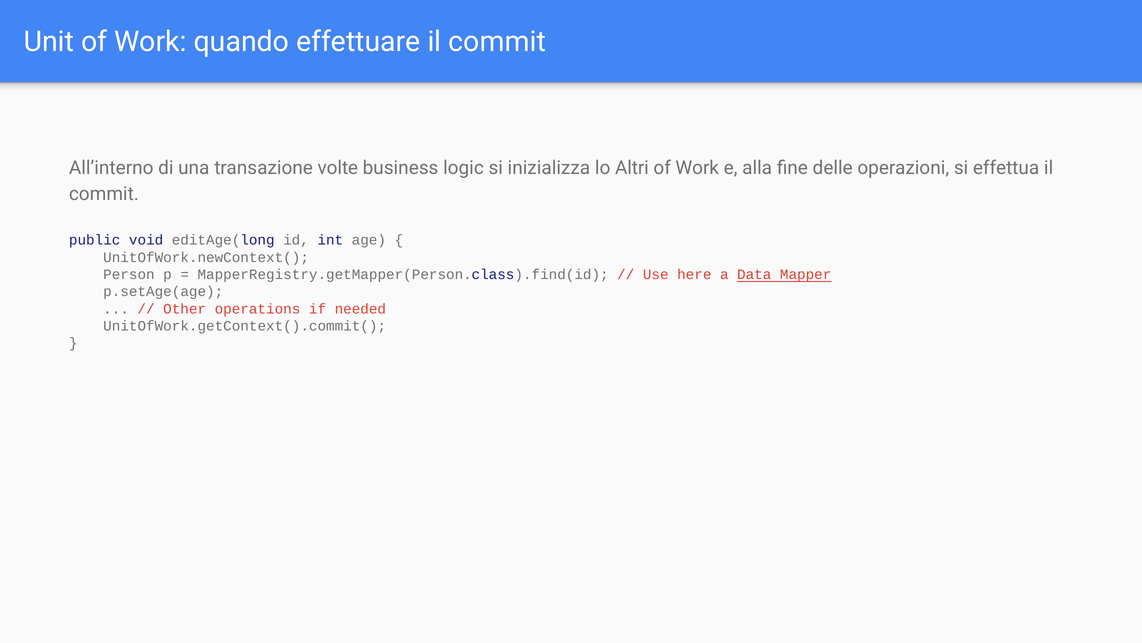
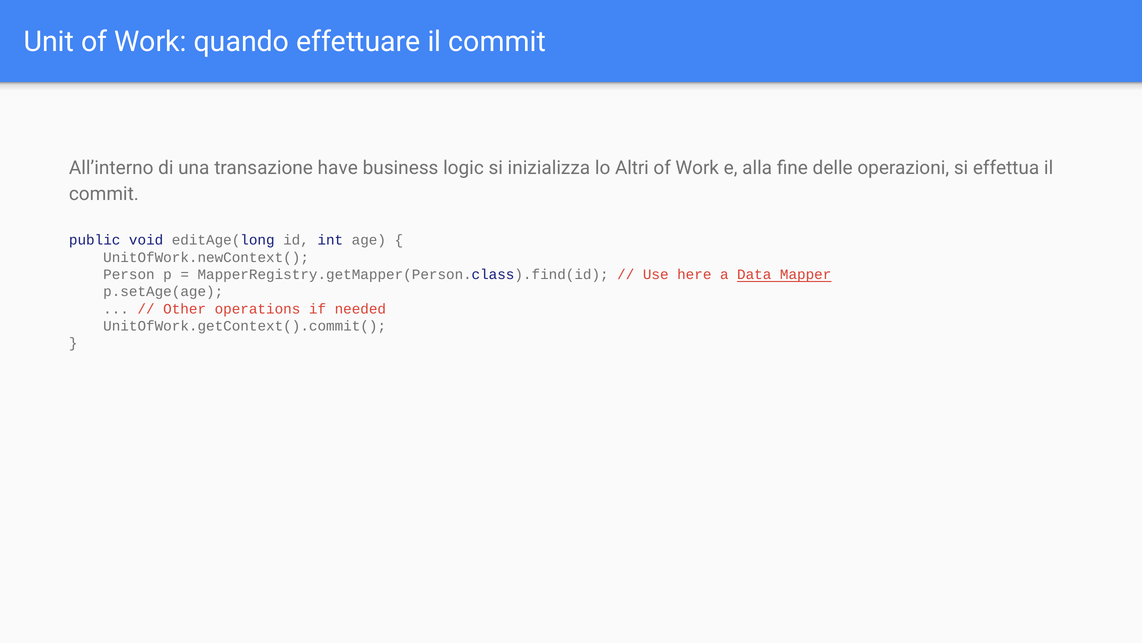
volte: volte -> have (338, 168)
